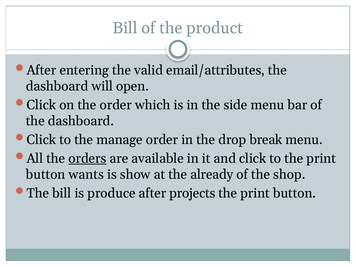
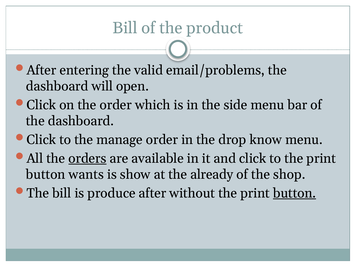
email/attributes: email/attributes -> email/problems (215, 70)
break: break -> know (266, 140)
projects: projects -> without (192, 193)
button underline: none -> present (295, 193)
